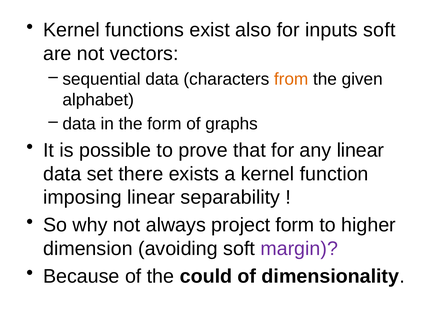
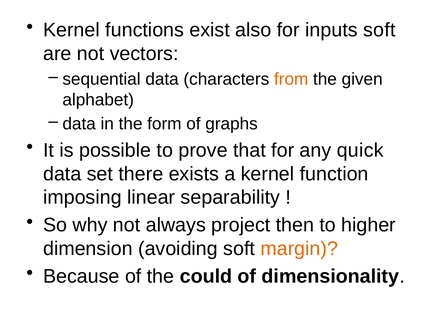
any linear: linear -> quick (360, 150)
project form: form -> then (295, 225)
margin colour: purple -> orange (299, 248)
